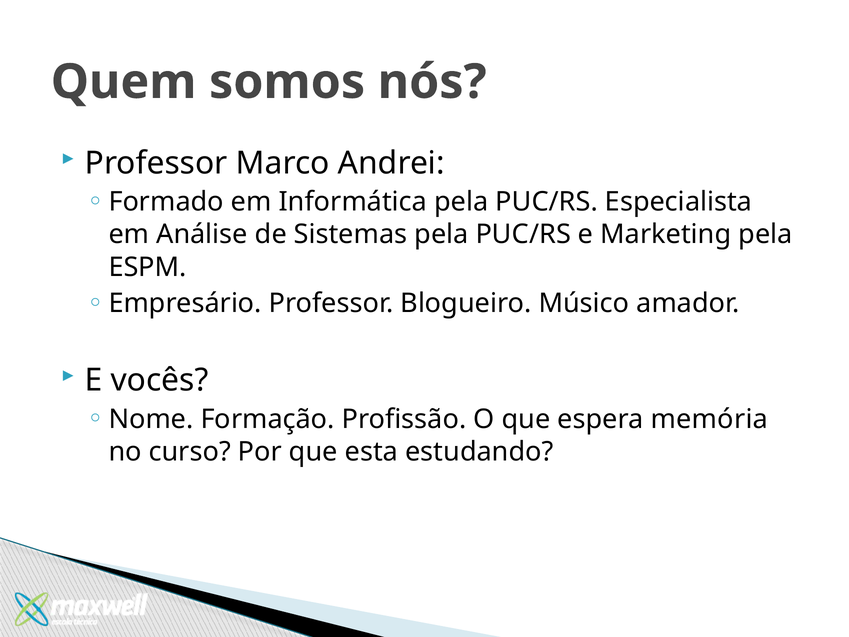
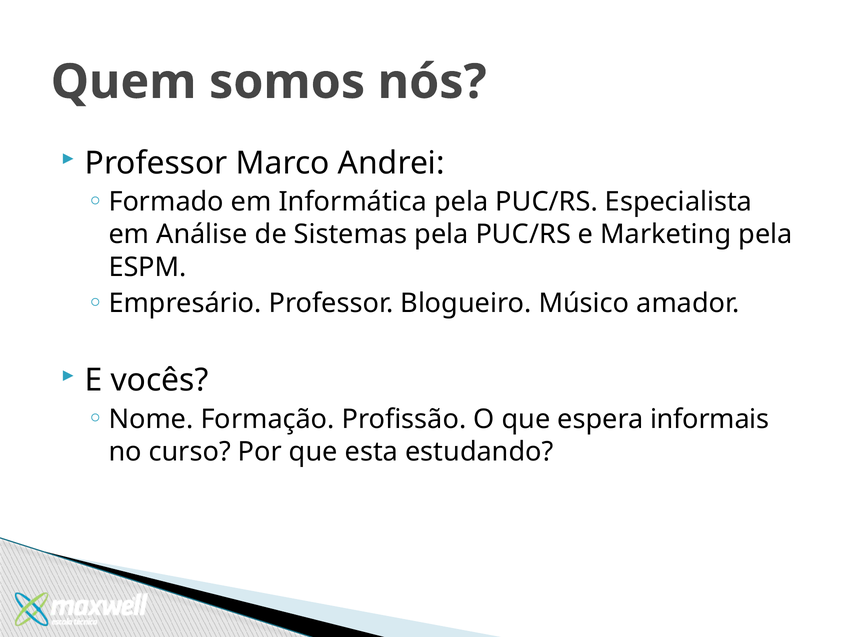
memória: memória -> informais (710, 419)
